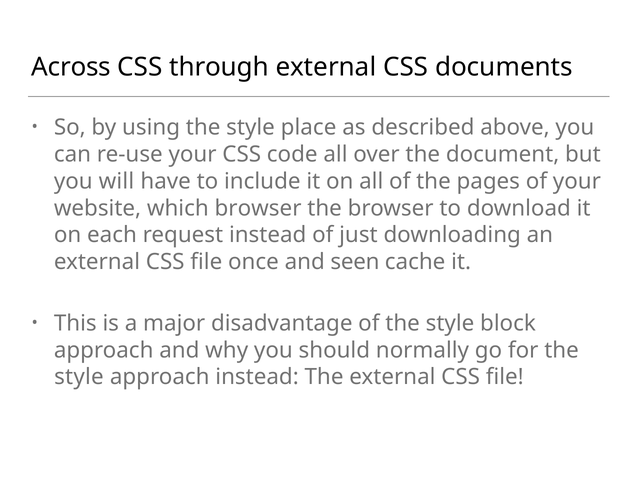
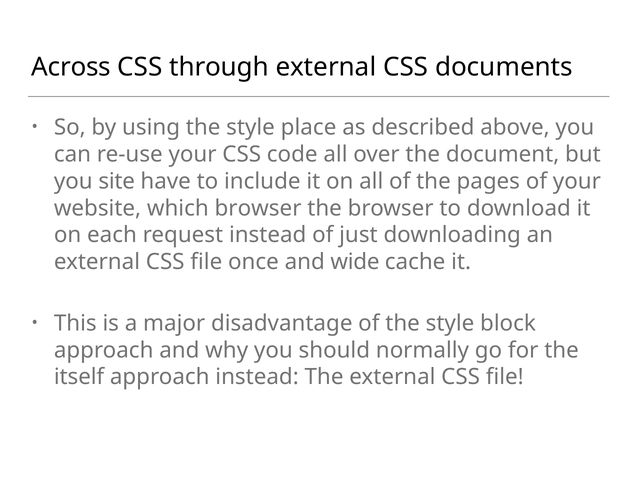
will: will -> site (117, 181)
seen: seen -> wide (355, 262)
style: style -> itself (79, 377)
